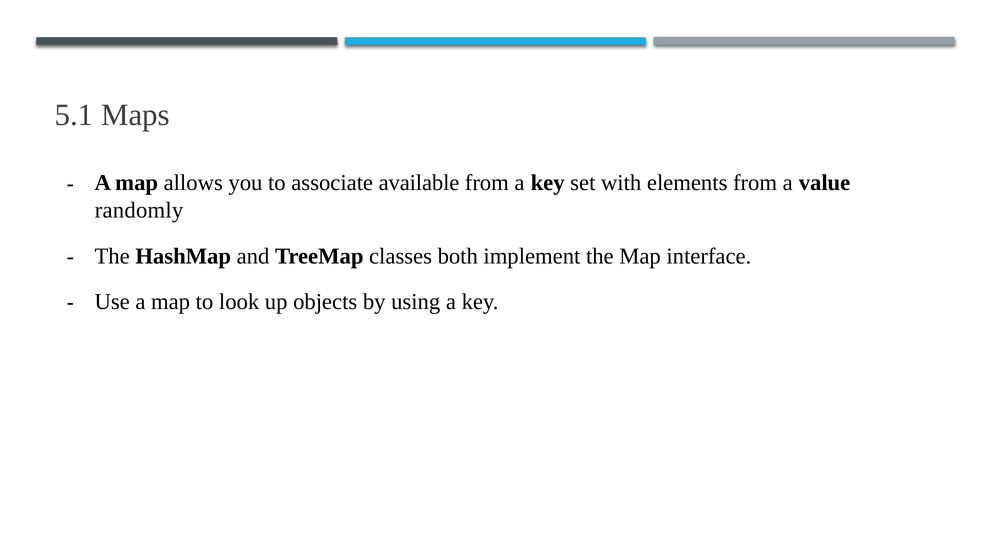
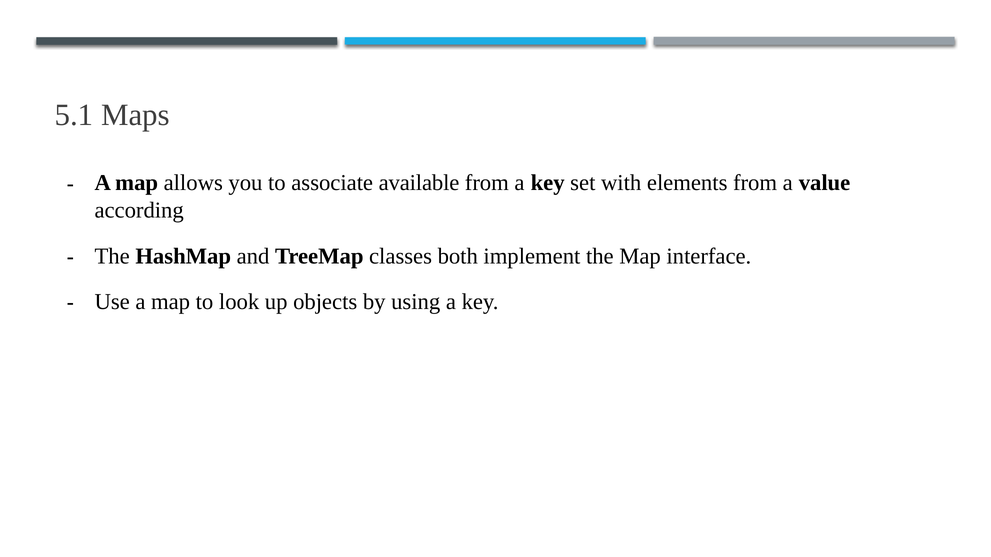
randomly: randomly -> according (139, 210)
